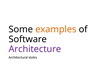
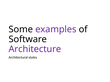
examples colour: orange -> purple (56, 30)
